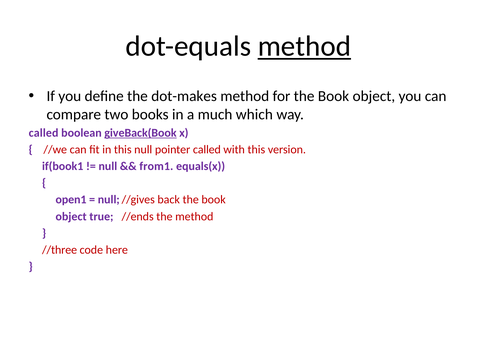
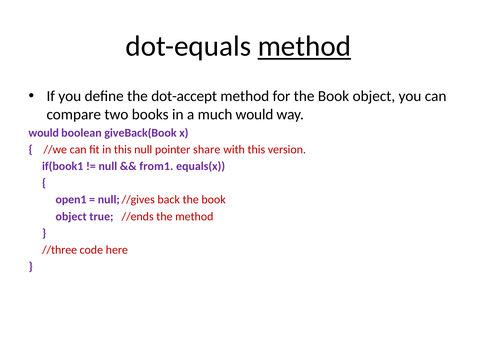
dot-makes: dot-makes -> dot-accept (184, 96)
much which: which -> would (254, 114)
called: called -> would (44, 133)
giveBack(Book underline: present -> none (140, 133)
pointer called: called -> share (207, 149)
